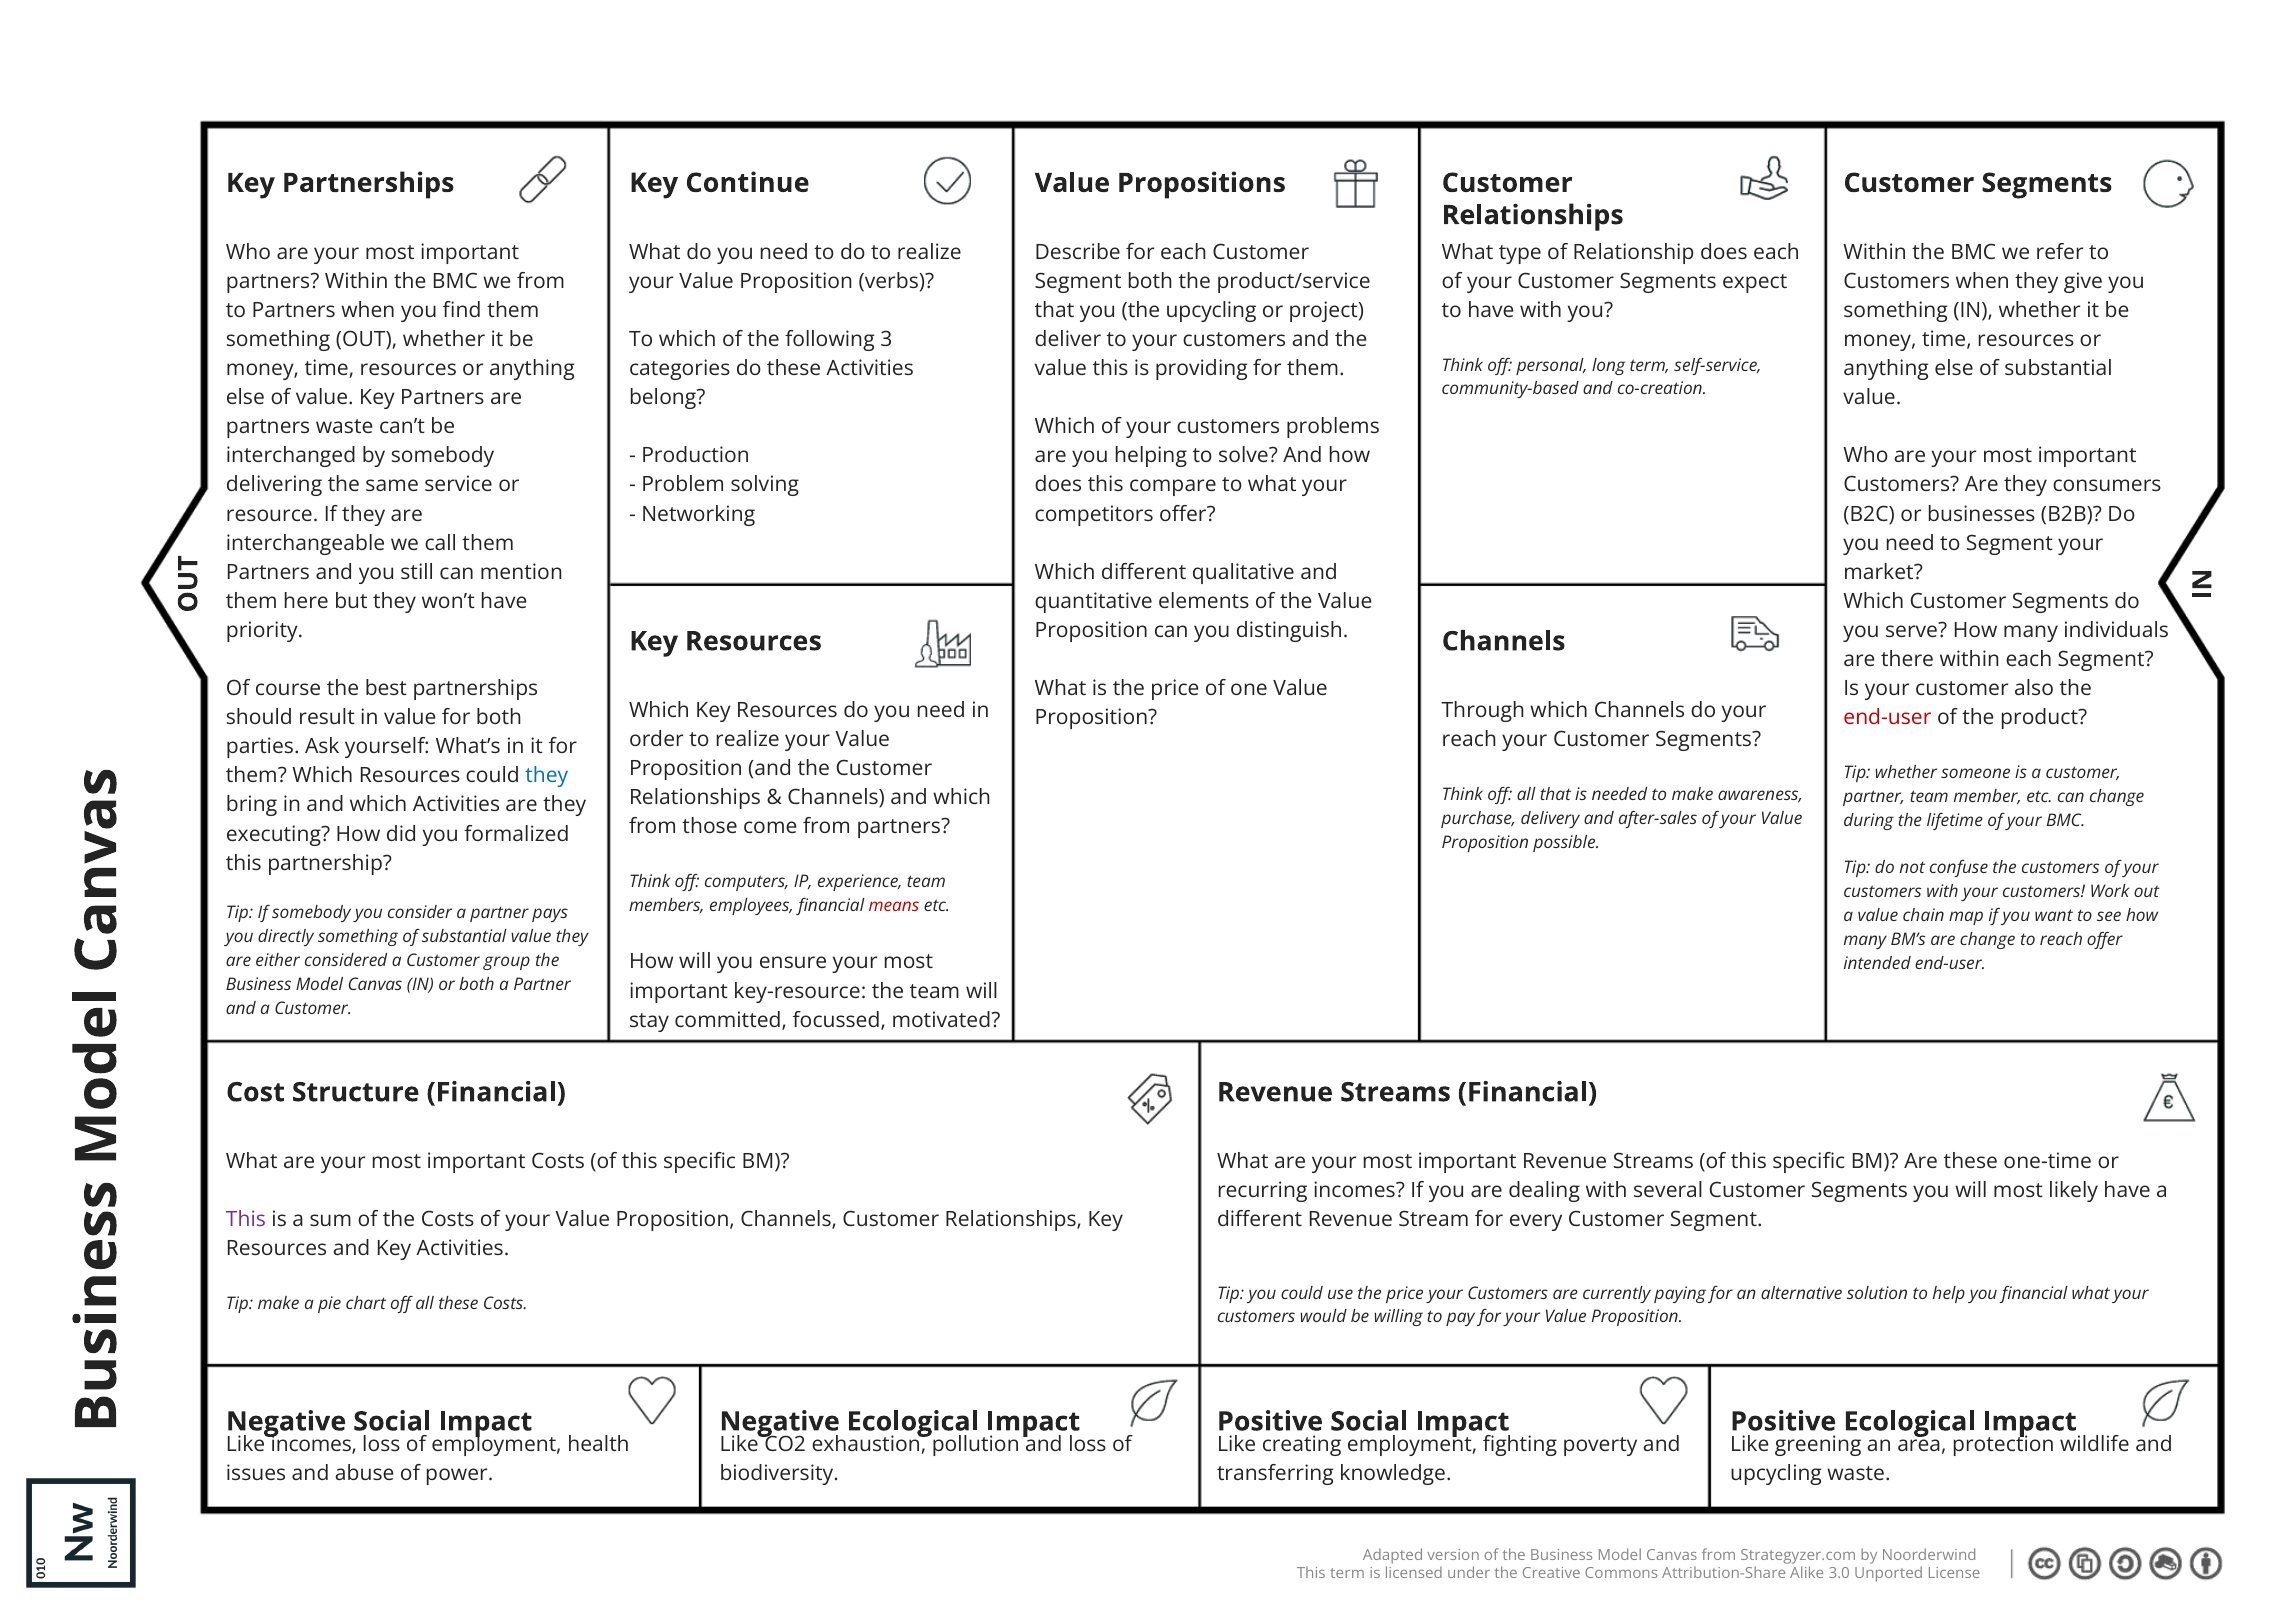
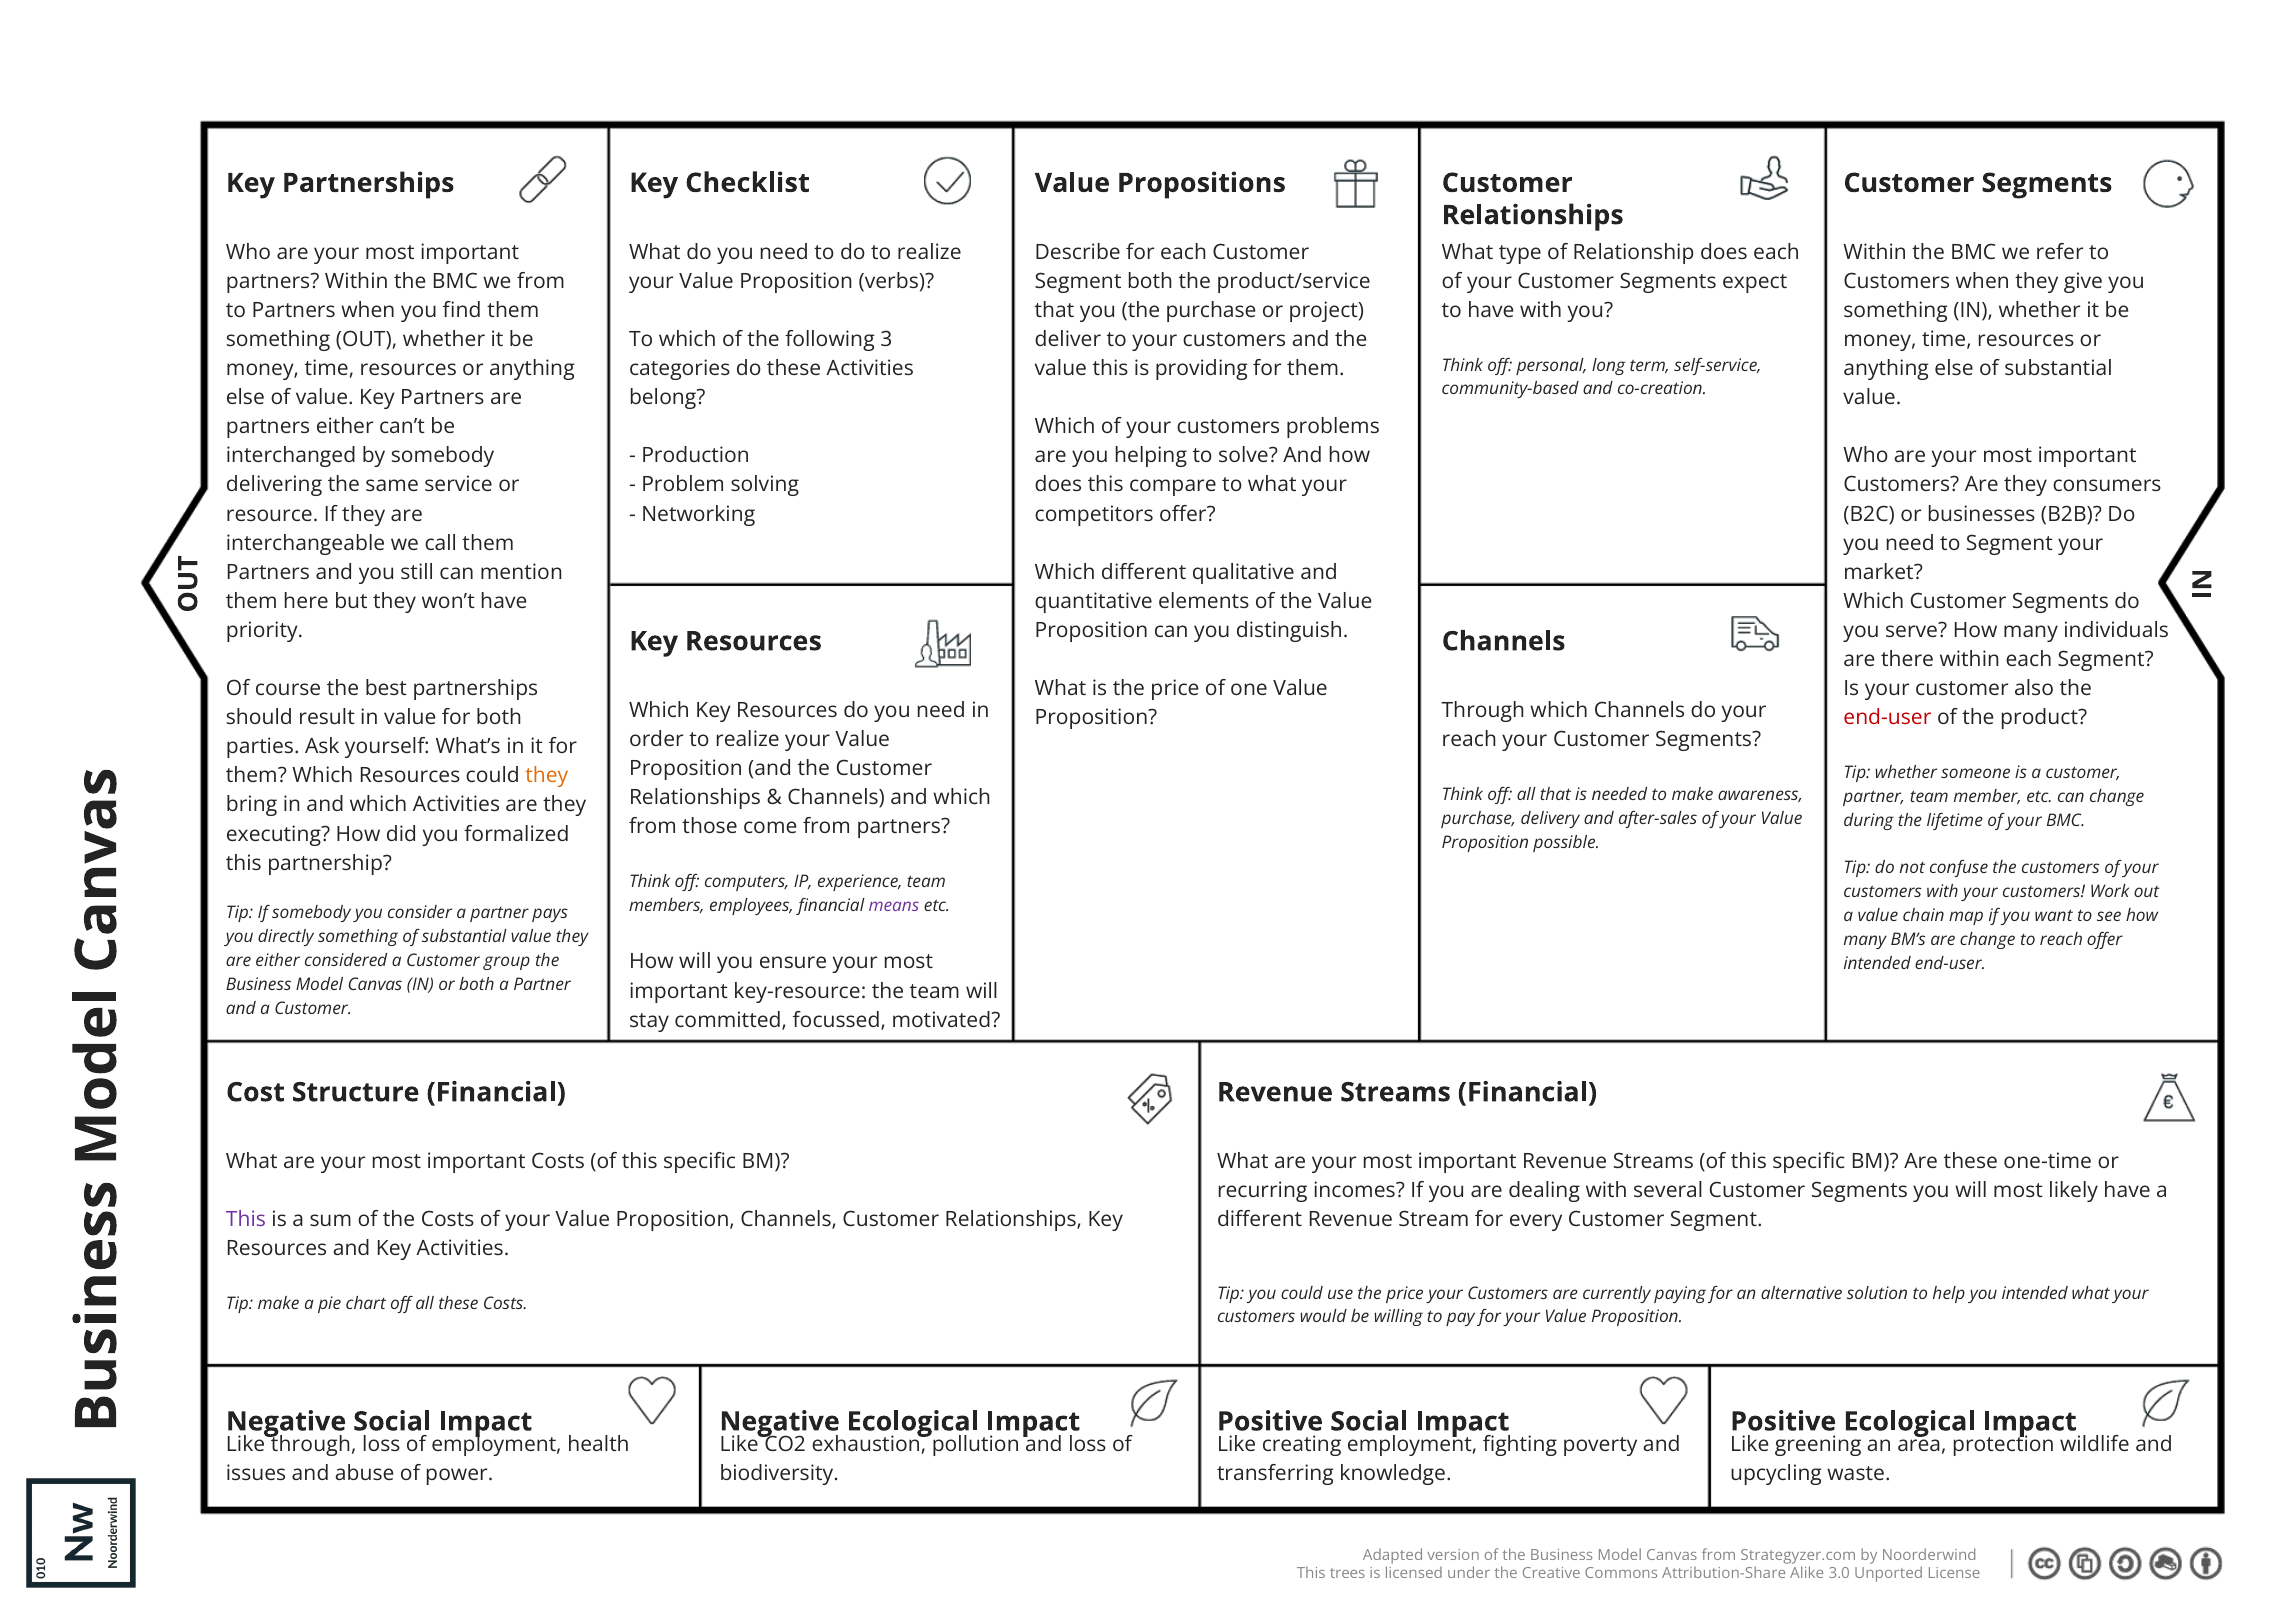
Continue: Continue -> Checklist (747, 183)
the upcycling: upcycling -> purchase (1211, 310)
partners waste: waste -> either (345, 427)
they colour: blue -> orange (547, 776)
means colour: red -> purple (894, 906)
you financial: financial -> intended (2035, 1293)
Like incomes: incomes -> through (314, 1444)
This term: term -> trees (1348, 1573)
